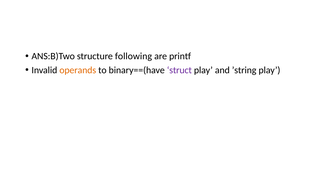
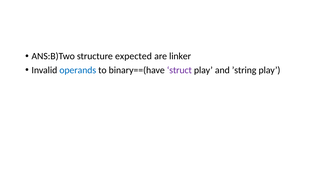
following: following -> expected (133, 56)
printf: printf -> linker (180, 56)
operands colour: orange -> blue (78, 70)
